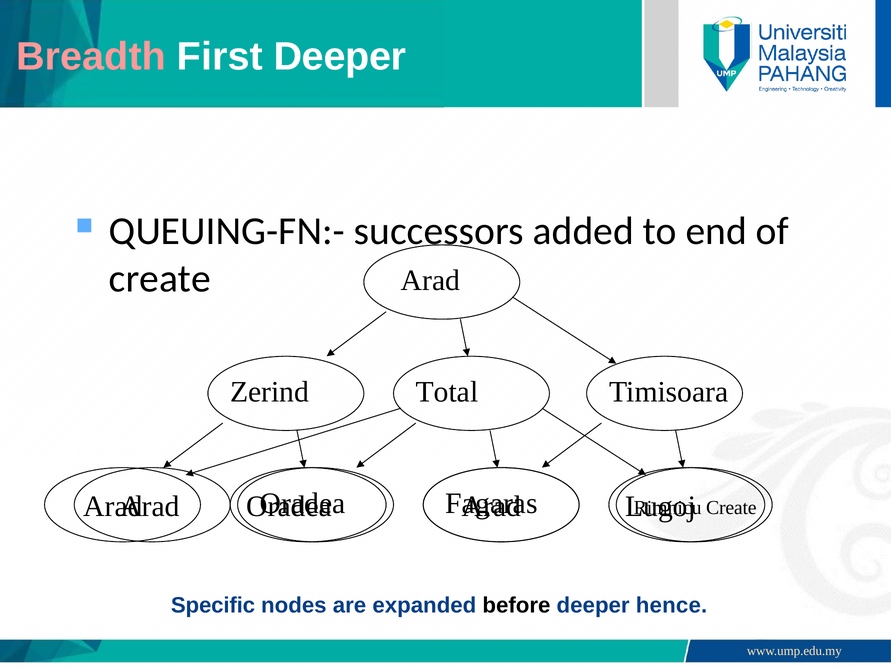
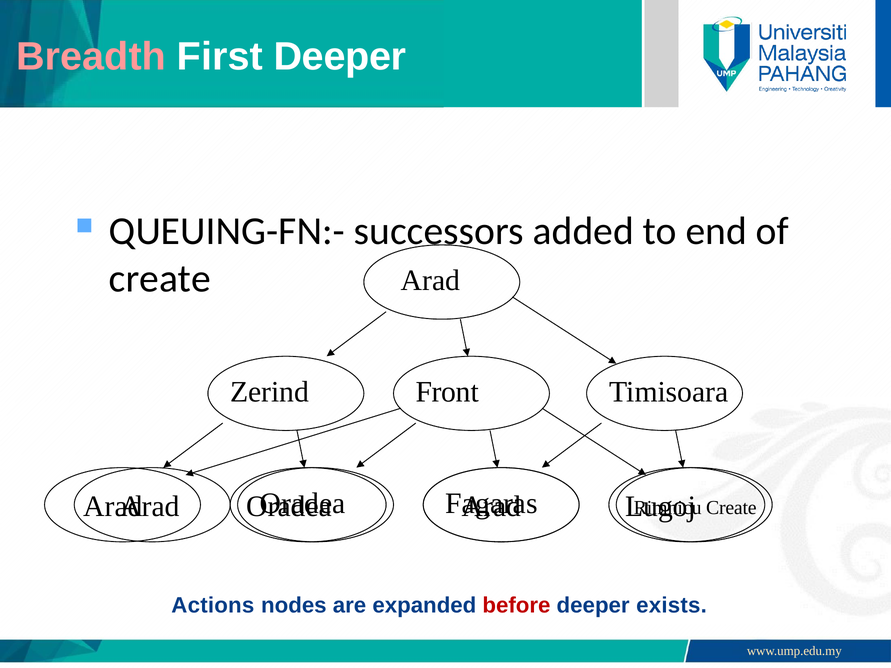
Total: Total -> Front (447, 392)
Specific: Specific -> Actions (213, 606)
before colour: black -> red (516, 606)
hence: hence -> exists (672, 606)
